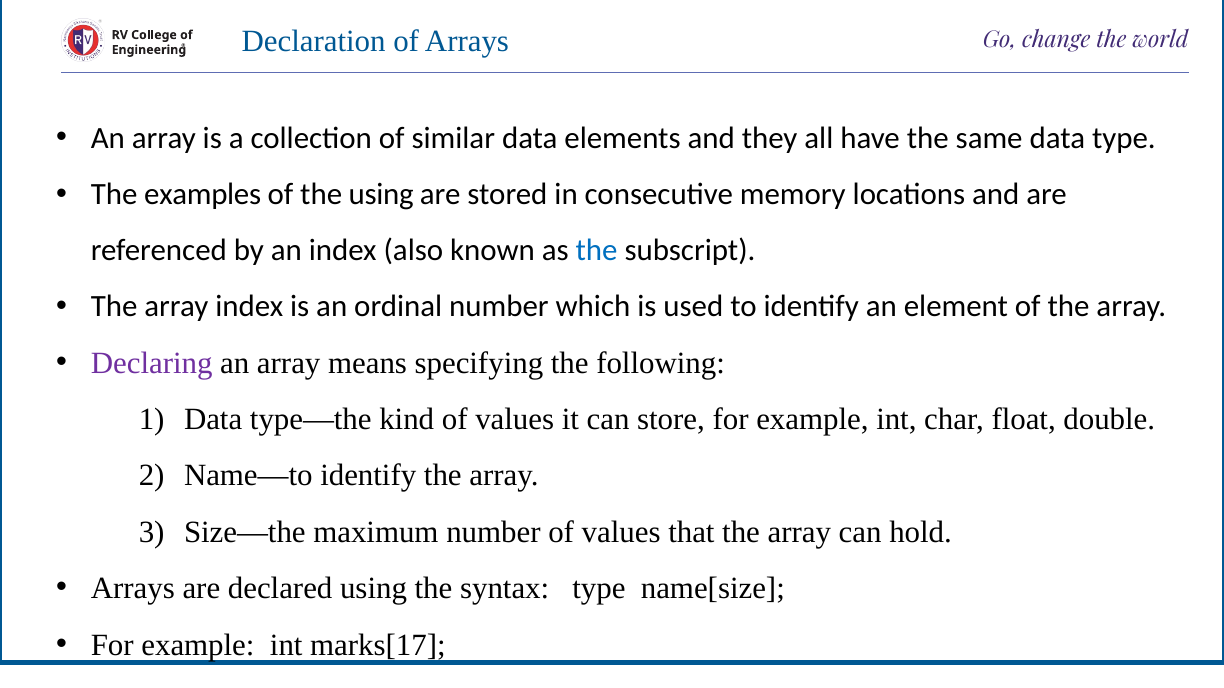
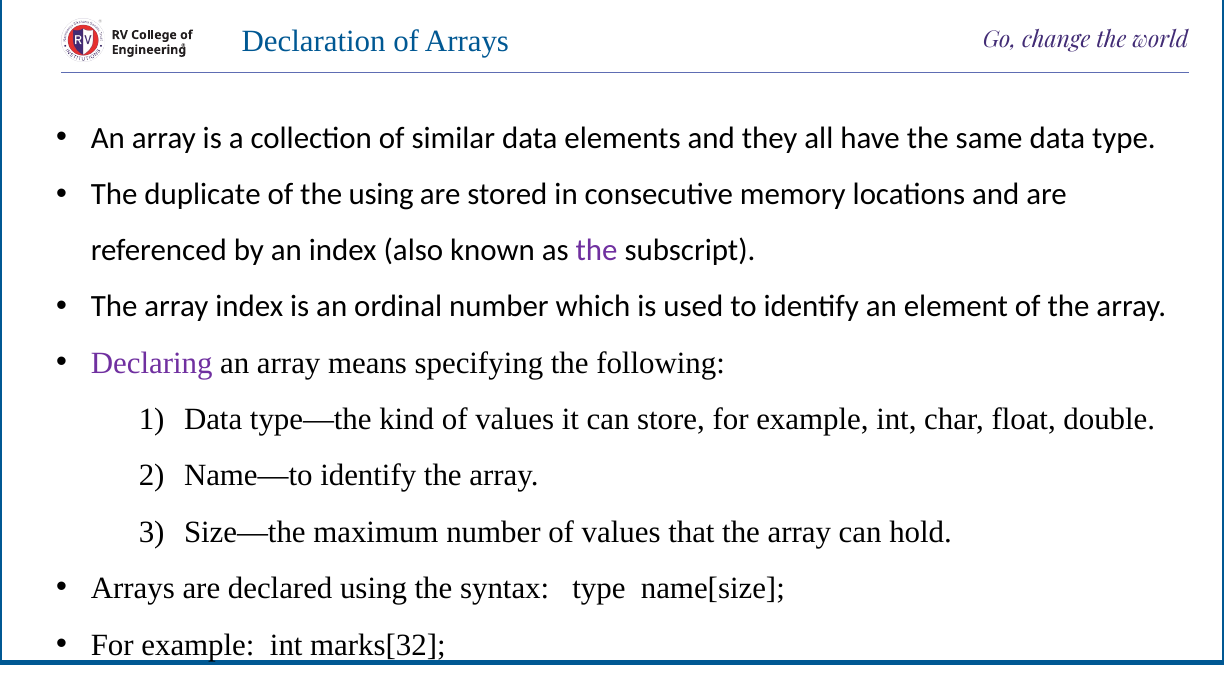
examples: examples -> duplicate (203, 195)
the colour: blue -> purple (597, 250)
marks[17: marks[17 -> marks[32 (378, 645)
